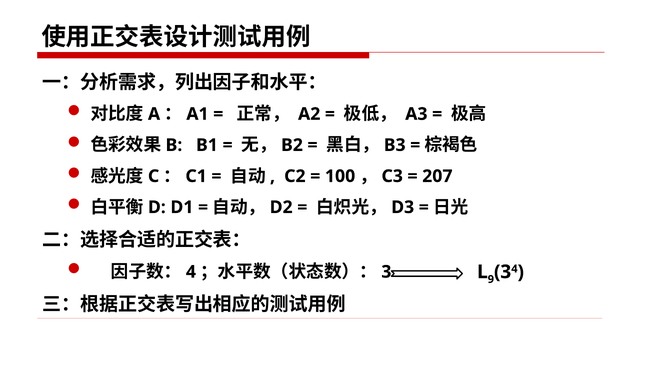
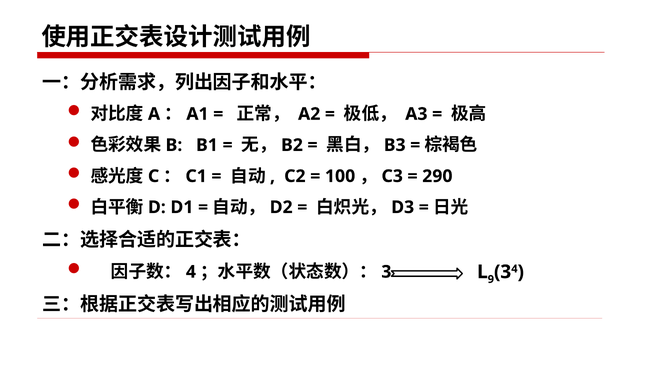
207: 207 -> 290 (437, 176)
